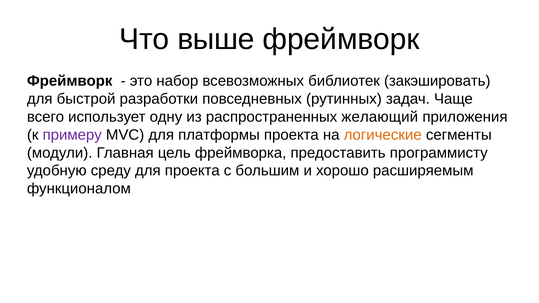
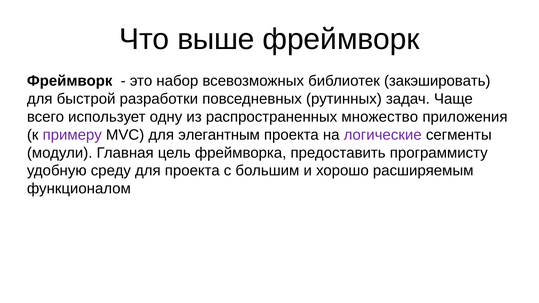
желающий: желающий -> множество (380, 117)
платформы: платформы -> элегантным (219, 135)
логические colour: orange -> purple (383, 135)
